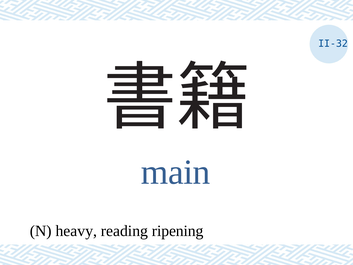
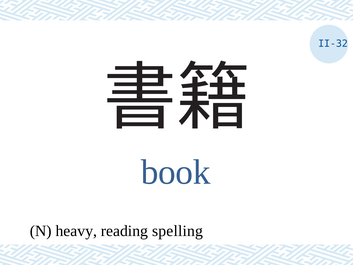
main: main -> book (176, 172)
ripening: ripening -> spelling (178, 231)
